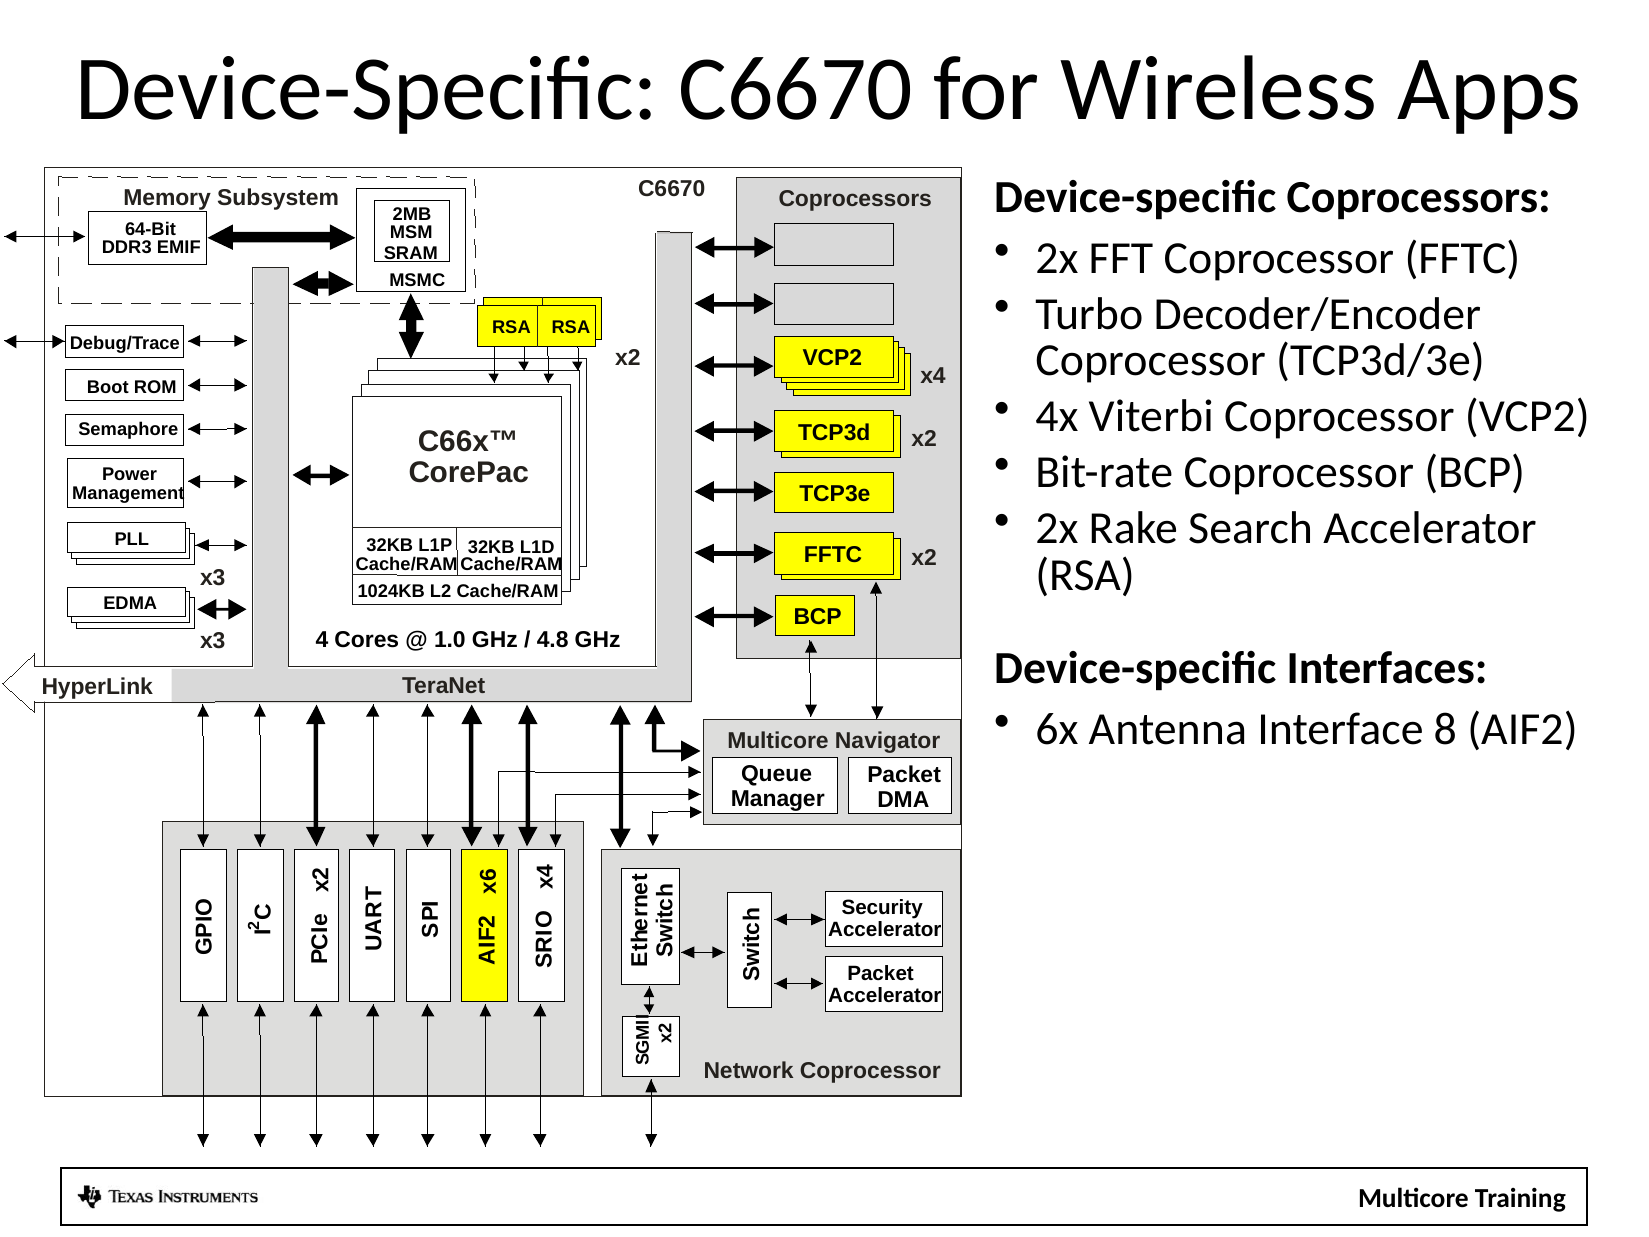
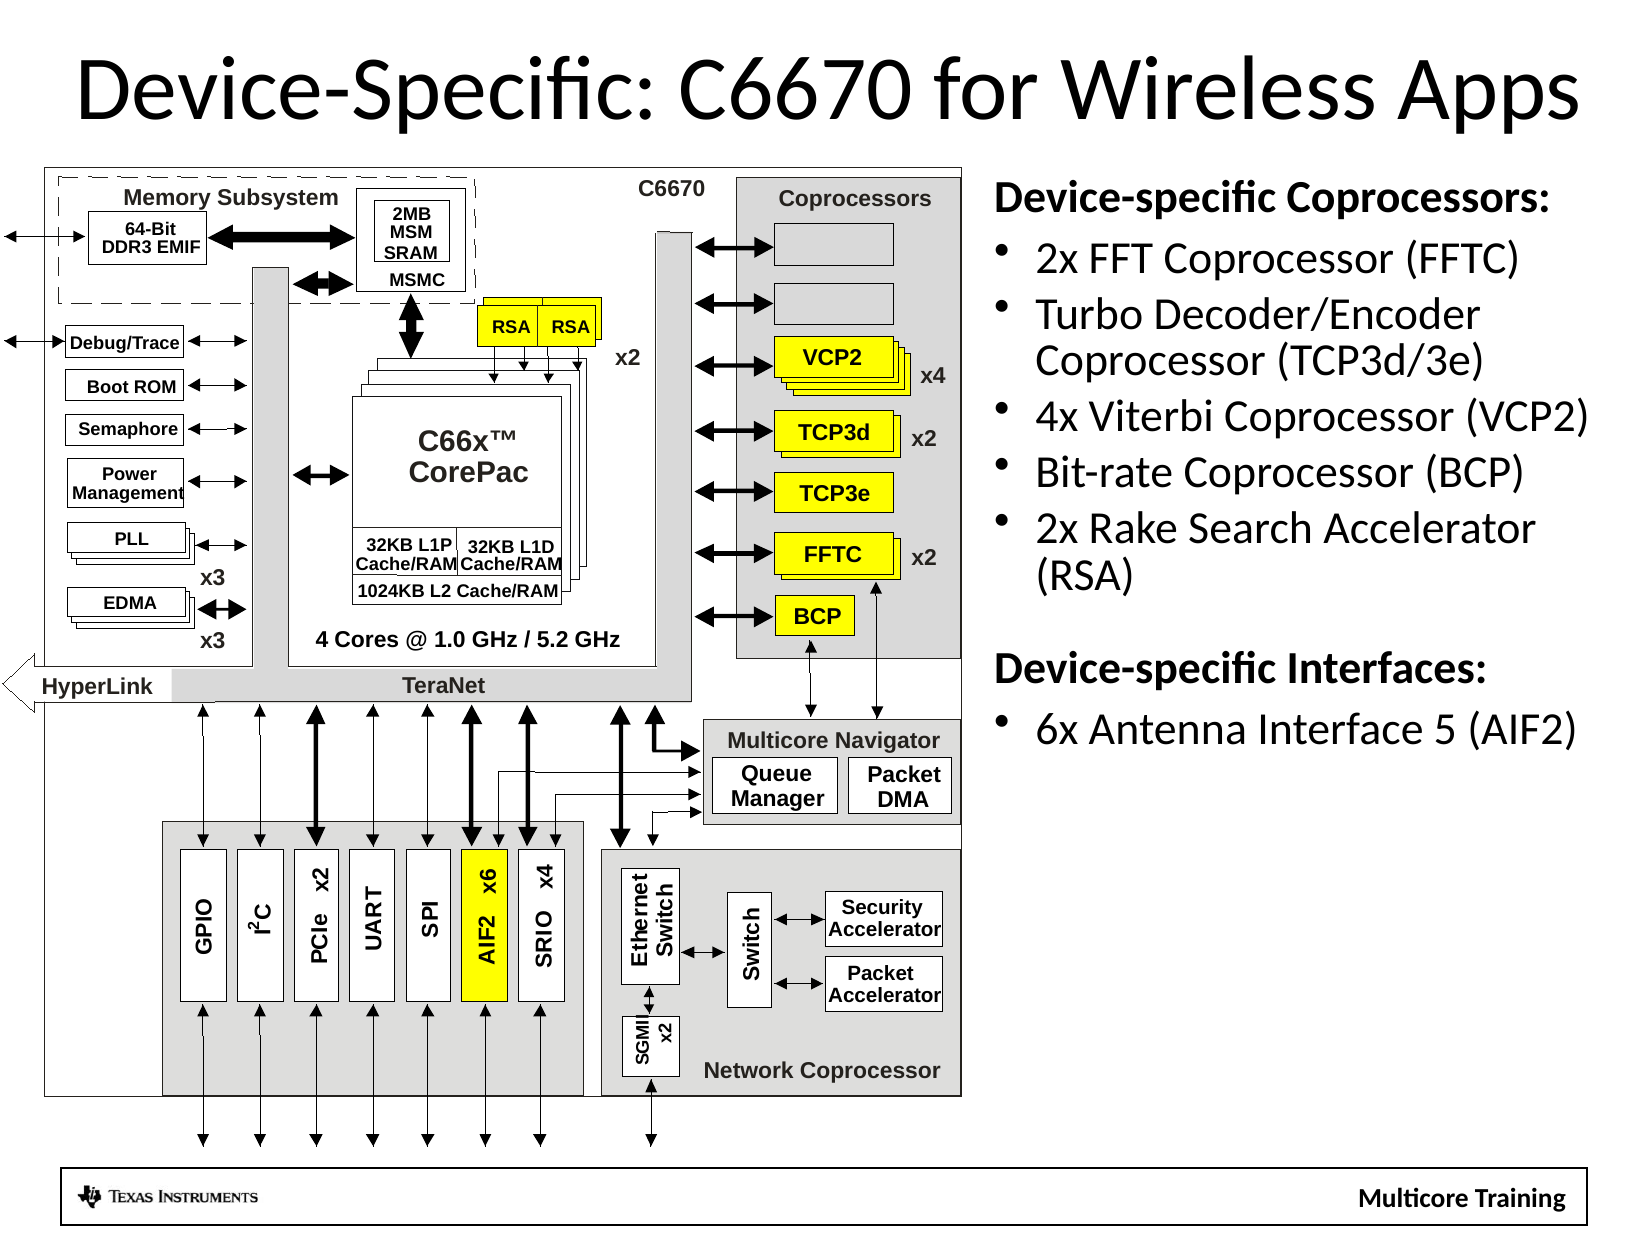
4.8: 4.8 -> 5.2 (553, 639)
8: 8 -> 5 (1445, 729)
